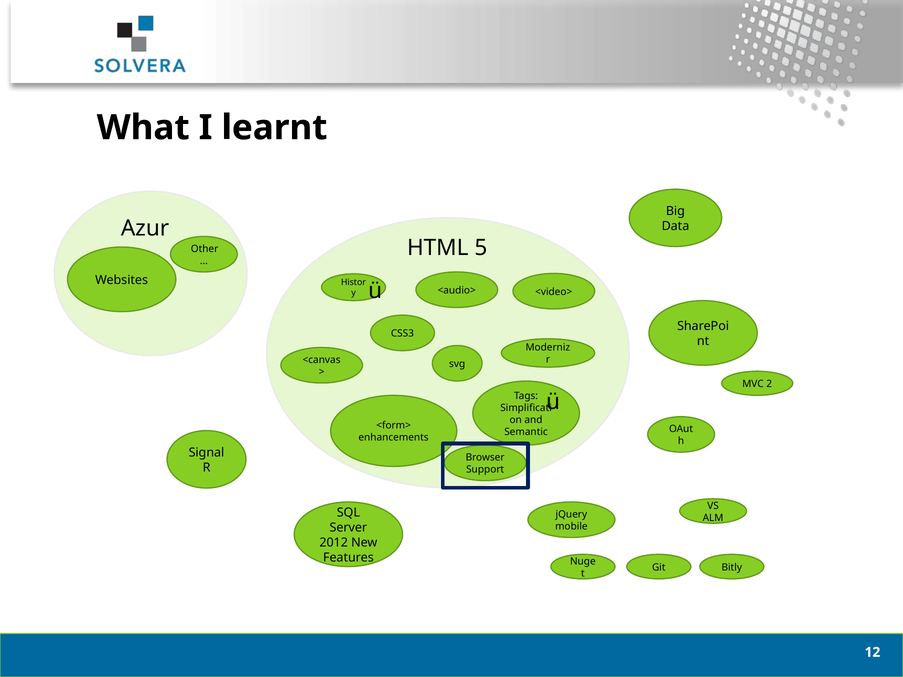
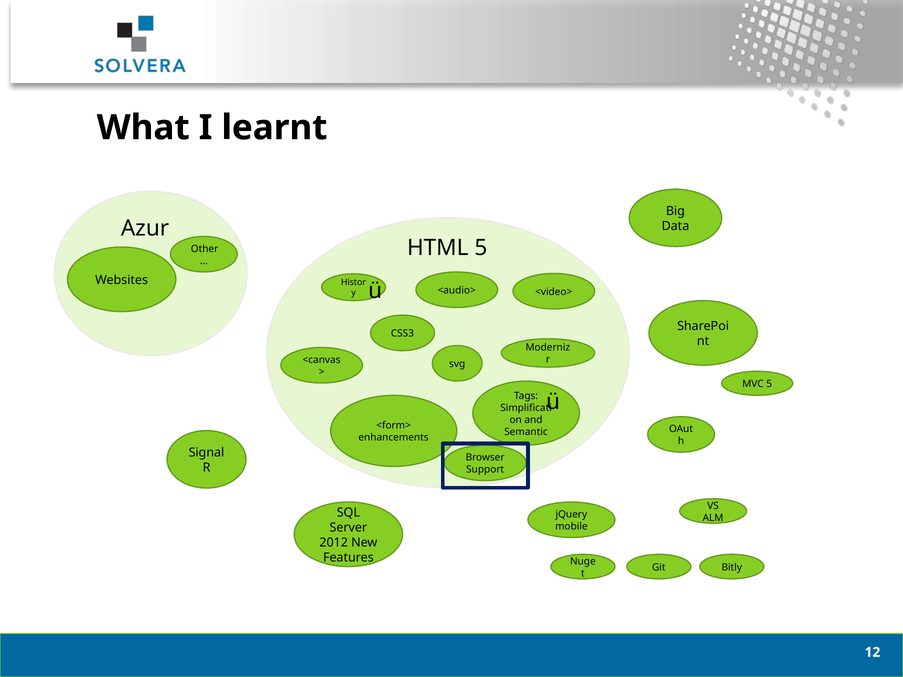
MVC 2: 2 -> 5 (769, 384)
